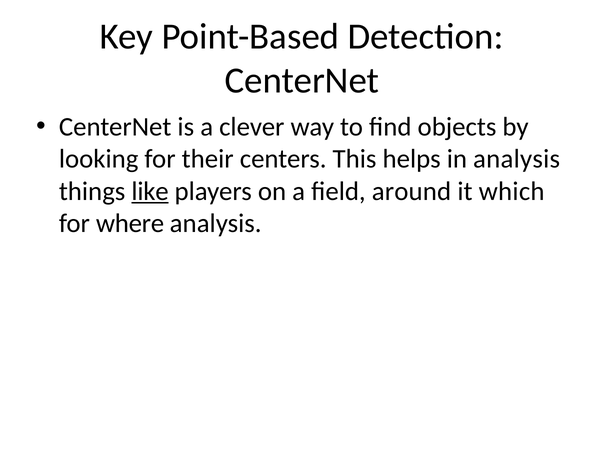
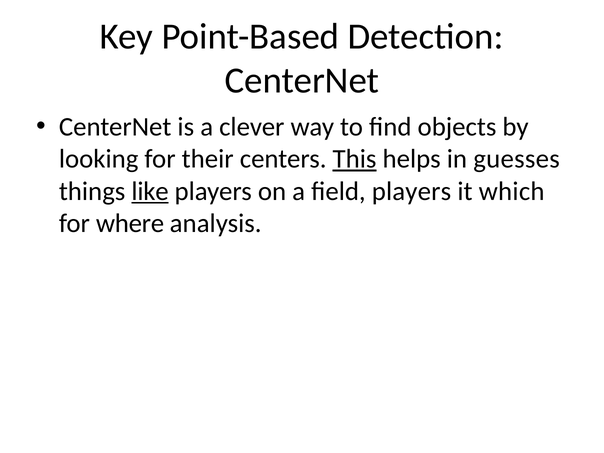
This underline: none -> present (355, 159)
in analysis: analysis -> guesses (517, 159)
field around: around -> players (411, 191)
